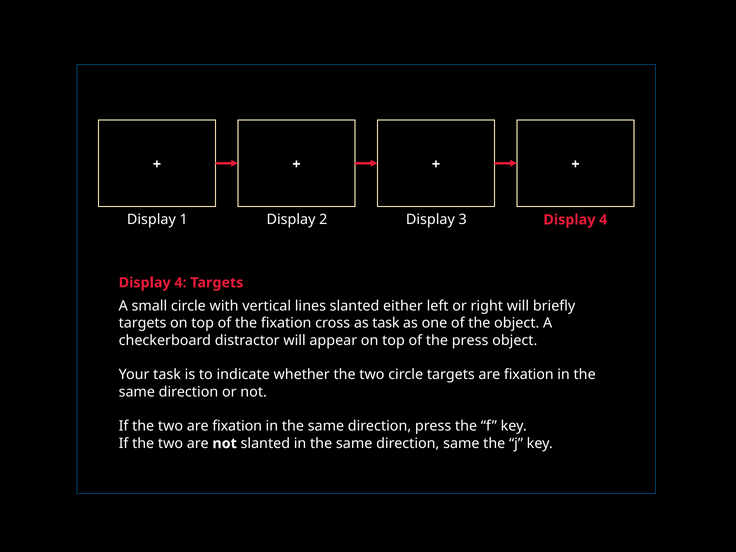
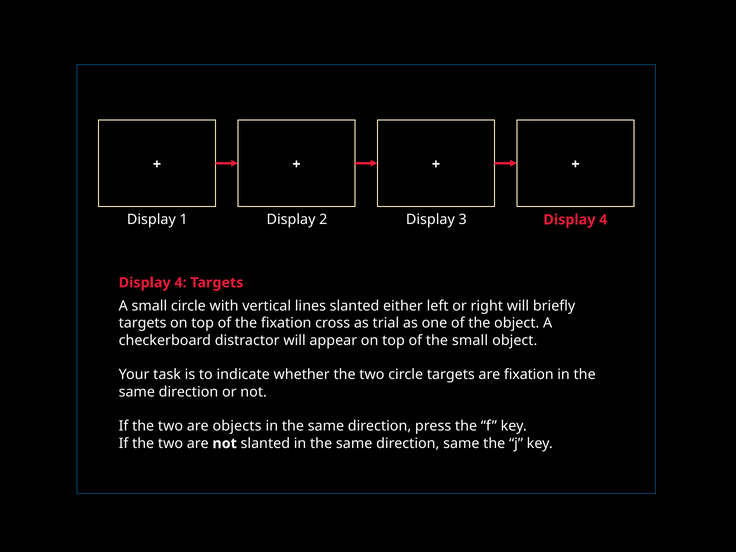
as task: task -> trial (386, 323)
the press: press -> small (470, 340)
two are fixation: fixation -> objects (237, 426)
